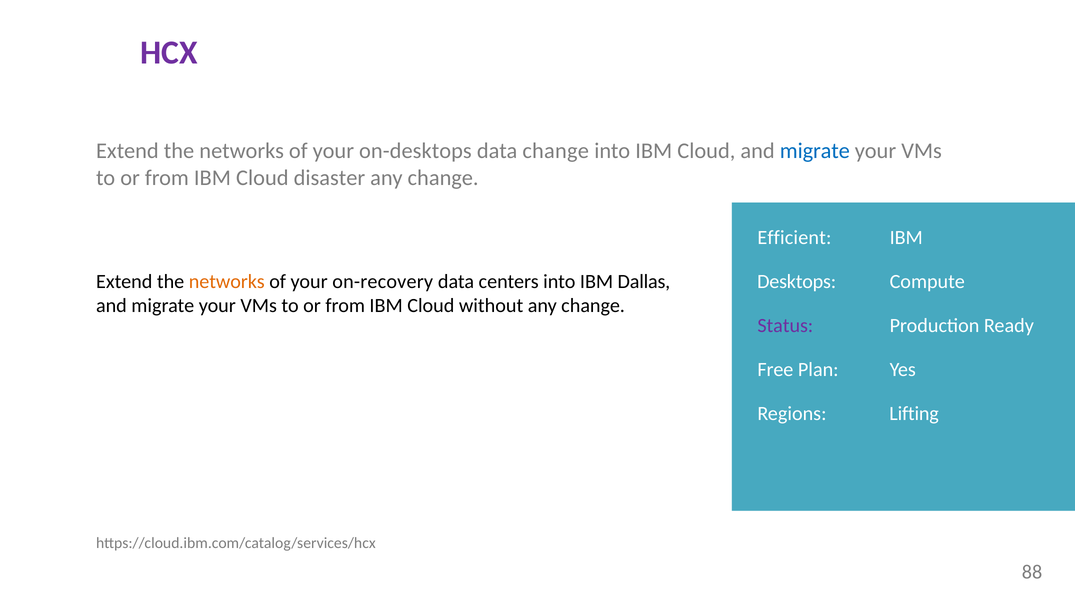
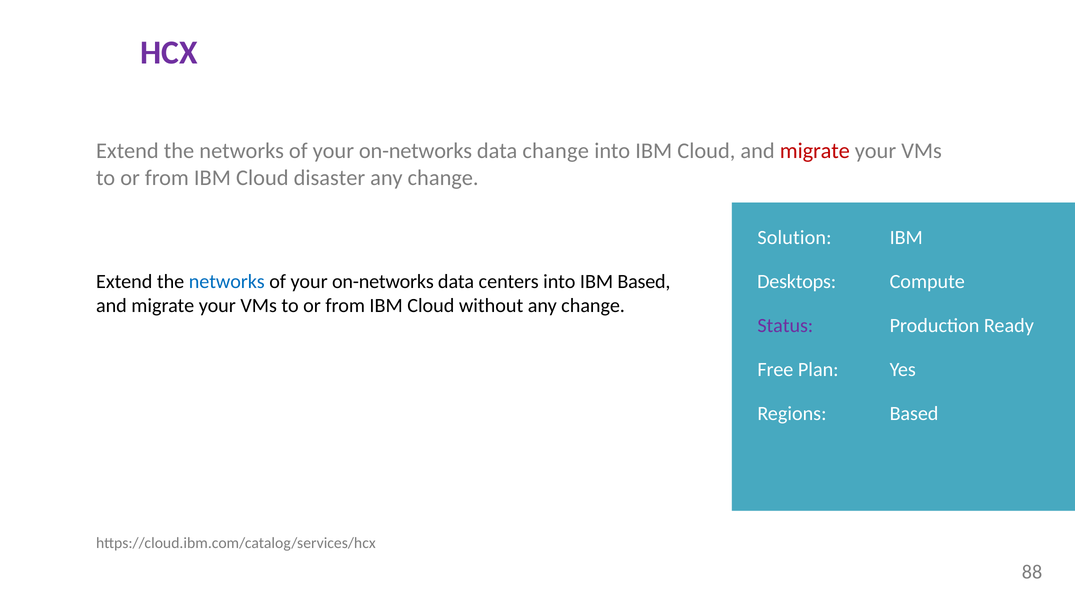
on-desktops: on-desktops -> on-networks (416, 151)
migrate colour: blue -> red (815, 151)
Efficient: Efficient -> Solution (794, 238)
networks colour: orange -> blue (227, 282)
on-recovery: on-recovery -> on-networks (383, 282)
IBM Dallas: Dallas -> Based (644, 282)
Regions Lifting: Lifting -> Based (914, 414)
